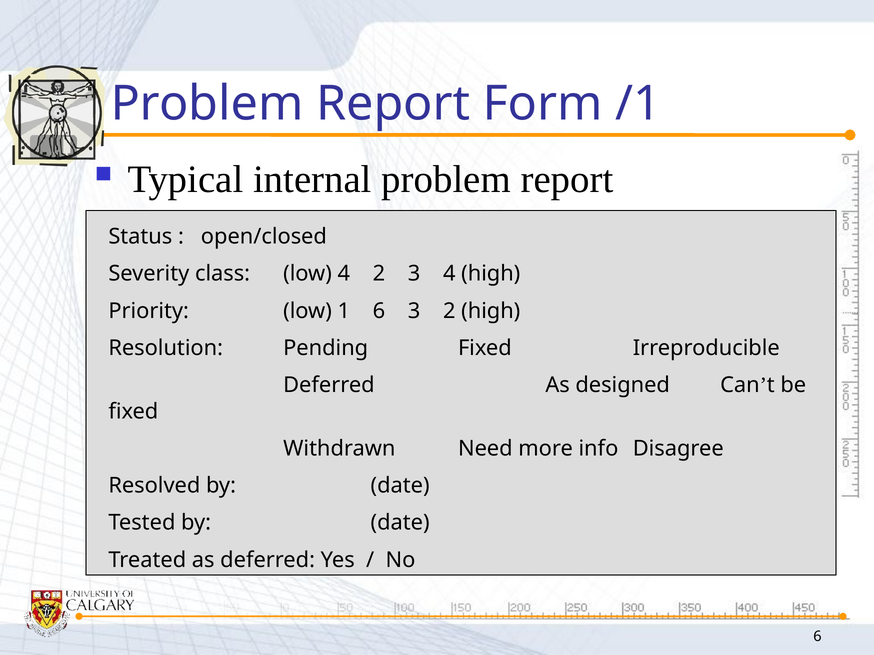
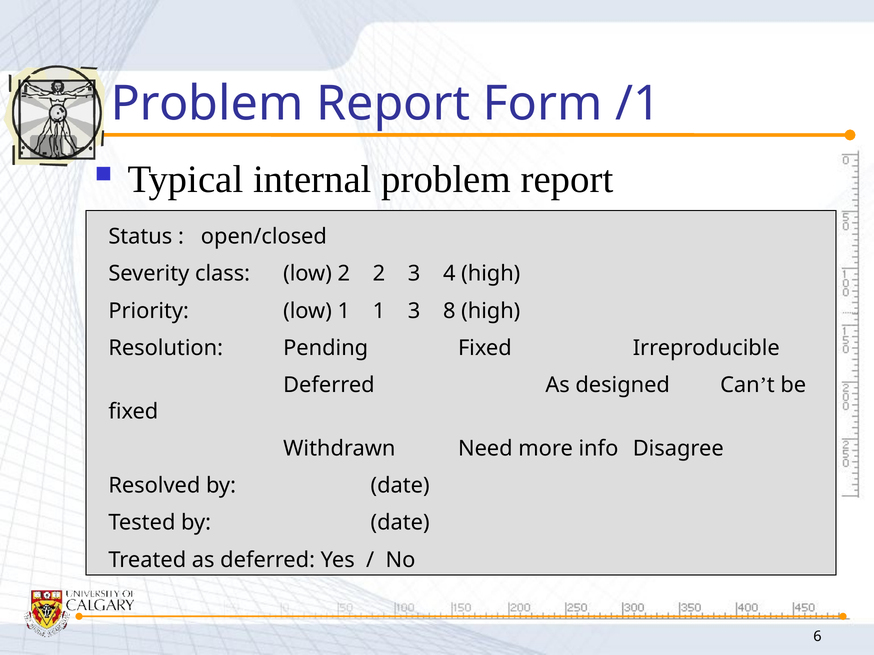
low 4: 4 -> 2 (344, 274)
1 6: 6 -> 1 (379, 311)
3 2: 2 -> 8 (449, 311)
